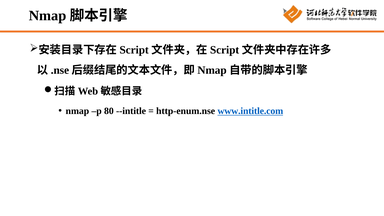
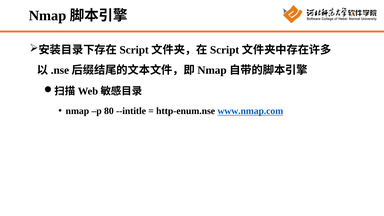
www.intitle.com: www.intitle.com -> www.nmap.com (250, 111)
